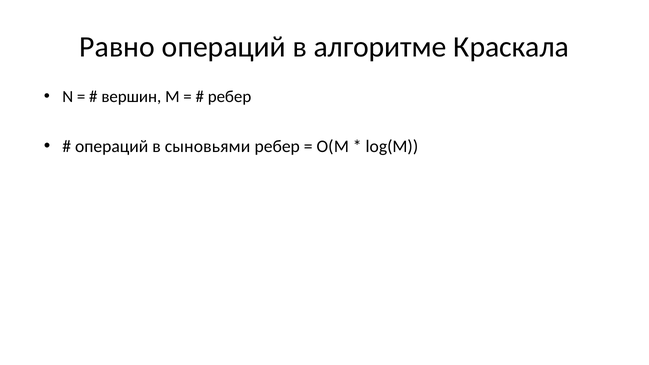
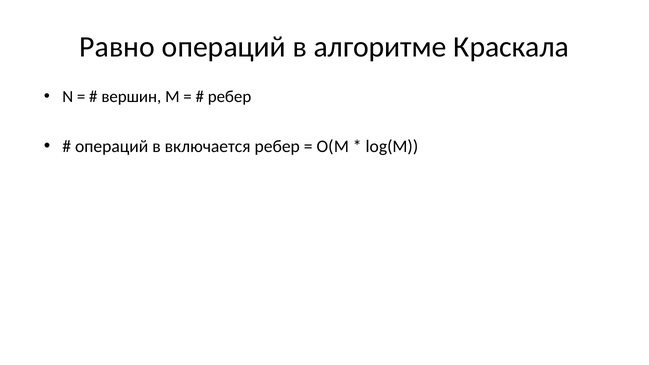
сыновьями: сыновьями -> включается (208, 147)
